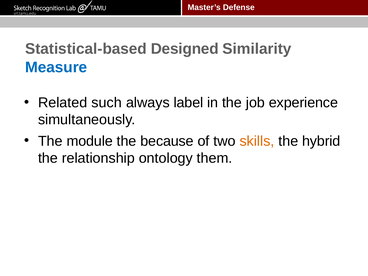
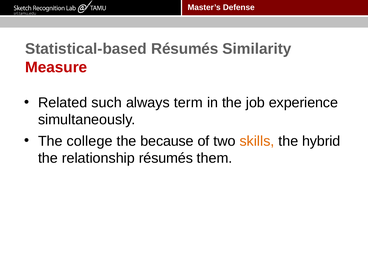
Statistical-based Designed: Designed -> Résumés (185, 49)
Measure colour: blue -> red (56, 67)
label: label -> term (188, 103)
module: module -> college (90, 141)
relationship ontology: ontology -> résumés (166, 158)
